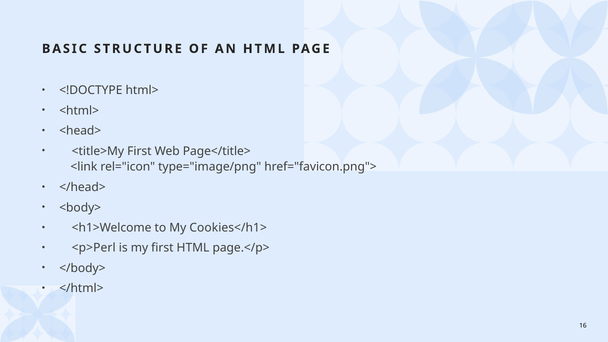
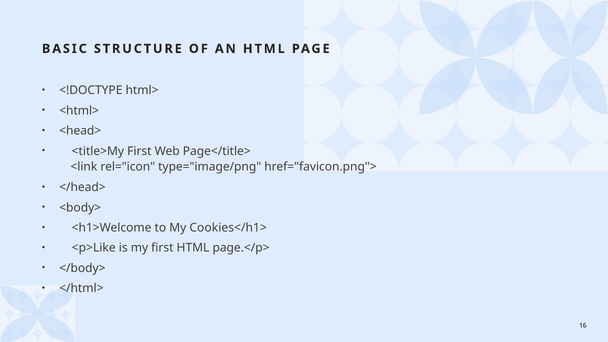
<p>Perl: <p>Perl -> <p>Like (94, 248)
